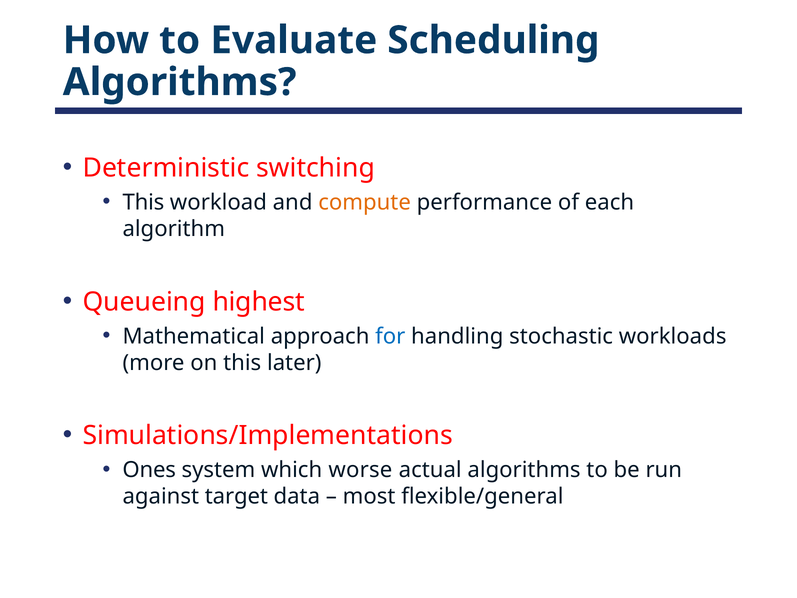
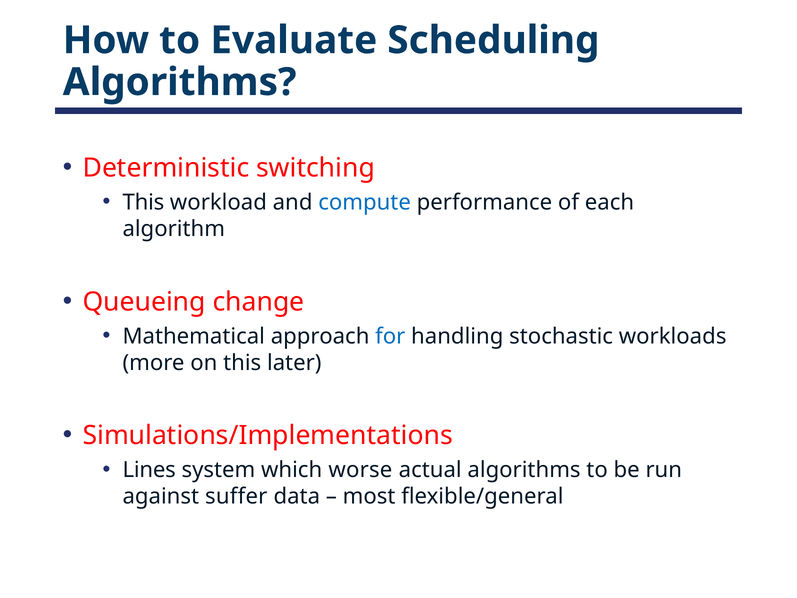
compute colour: orange -> blue (365, 202)
highest: highest -> change (259, 302)
Ones: Ones -> Lines (149, 470)
target: target -> suffer (236, 496)
